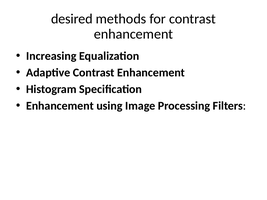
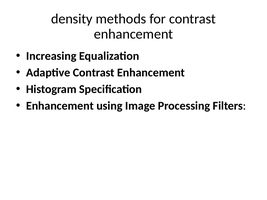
desired: desired -> density (72, 19)
